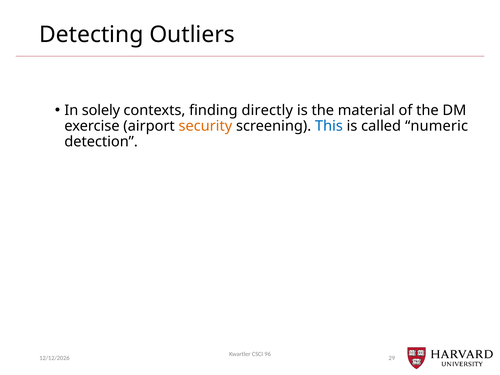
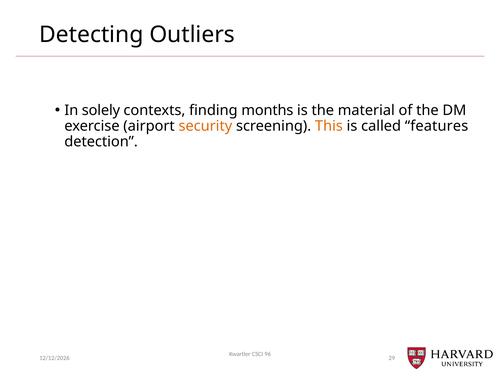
directly: directly -> months (267, 110)
This colour: blue -> orange (329, 126)
numeric: numeric -> features (437, 126)
